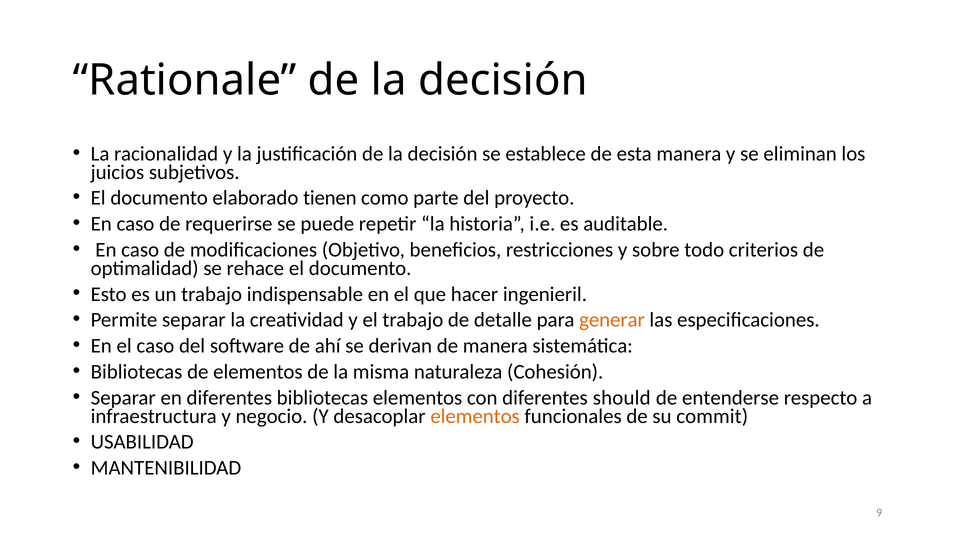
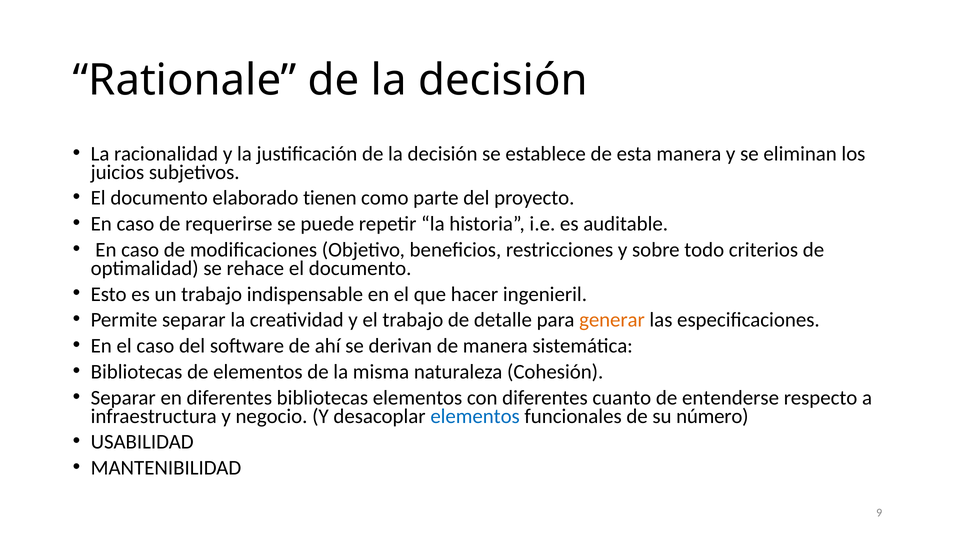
should: should -> cuanto (622, 398)
elementos colour: orange -> blue (475, 416)
commit: commit -> número (712, 416)
